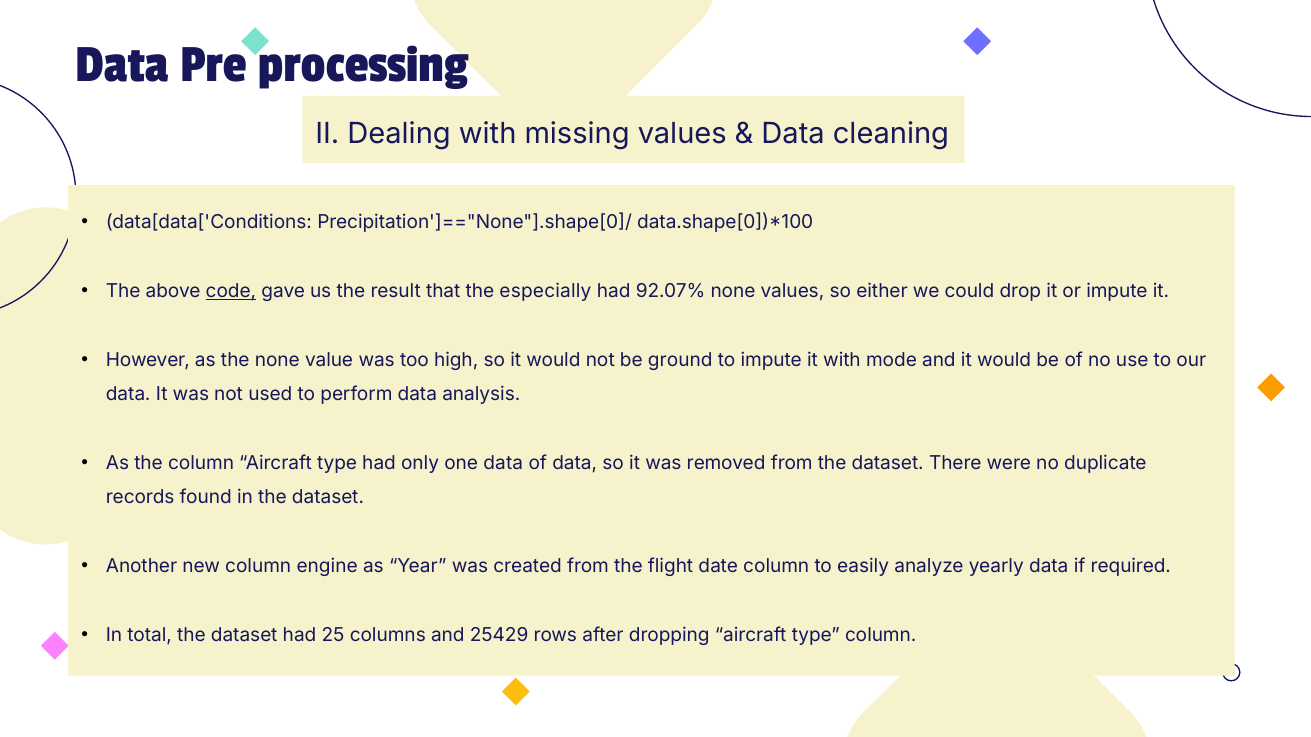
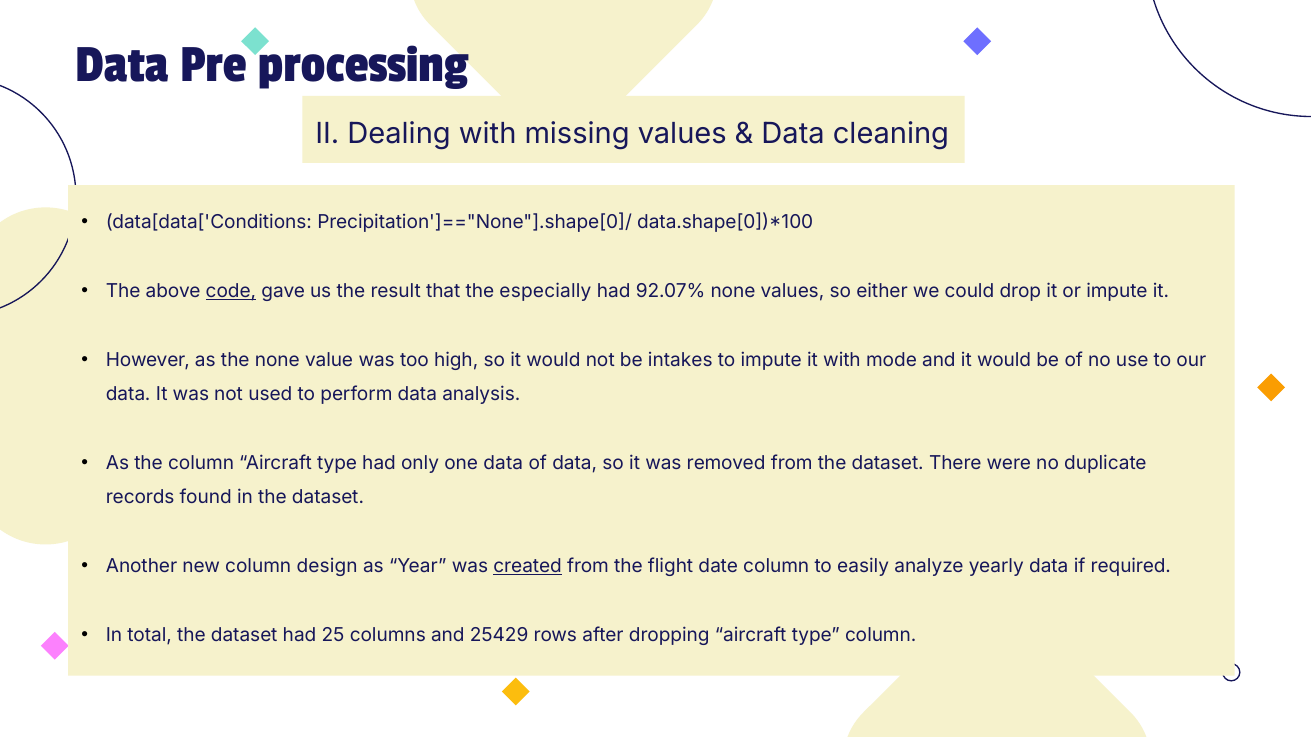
ground: ground -> intakes (680, 360)
engine: engine -> design (327, 566)
created underline: none -> present (528, 566)
